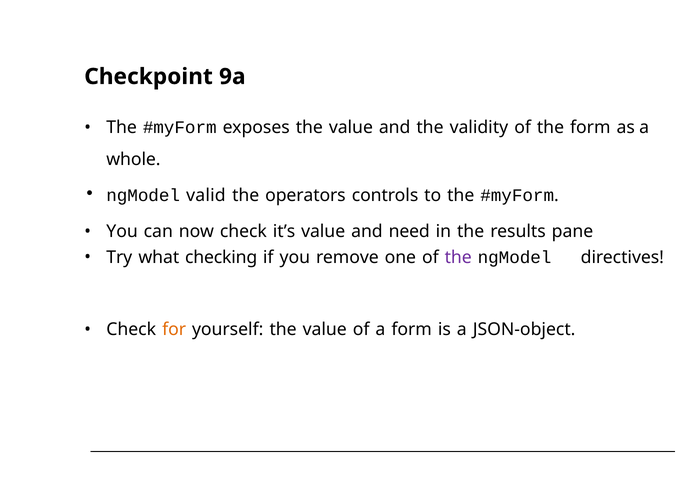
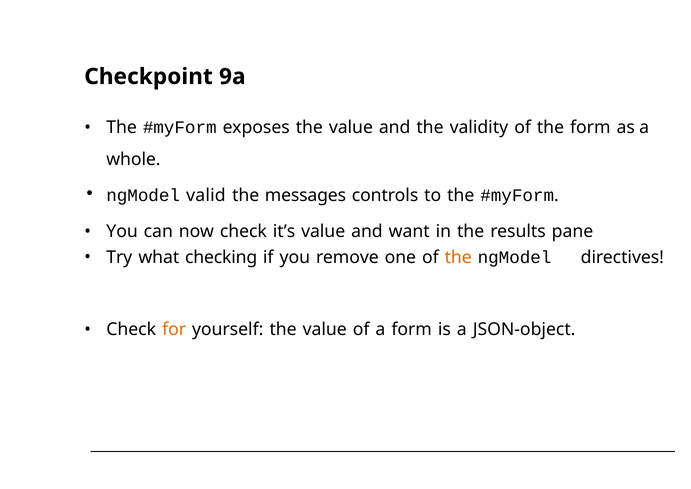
operators: operators -> messages (305, 195)
need: need -> want (409, 232)
the colour: purple -> orange (458, 257)
